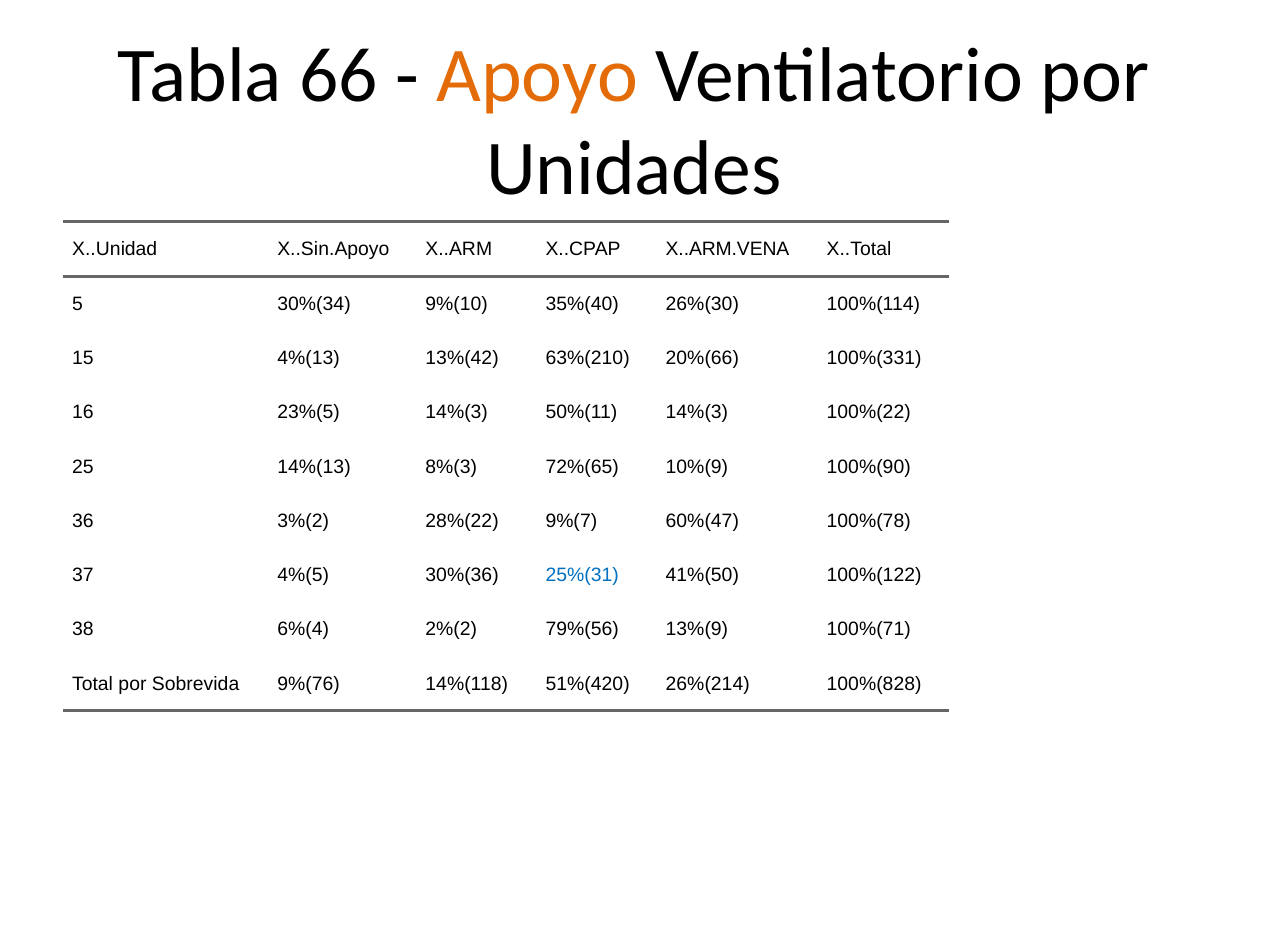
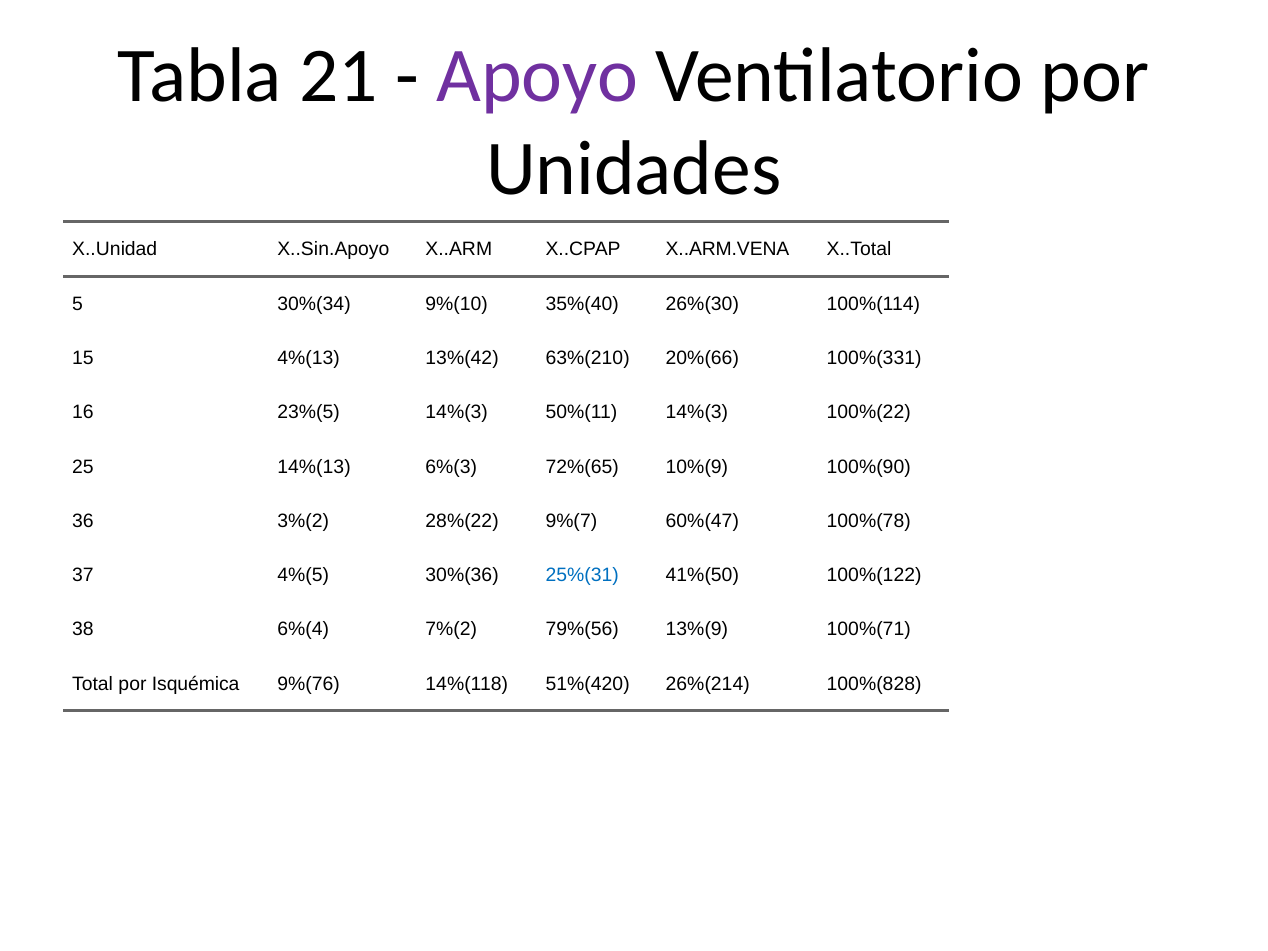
66: 66 -> 21 (339, 76)
Apoyo colour: orange -> purple (537, 76)
8%(3: 8%(3 -> 6%(3 (451, 467)
2%(2: 2%(2 -> 7%(2 (451, 630)
Sobrevida: Sobrevida -> Isquémica (196, 684)
